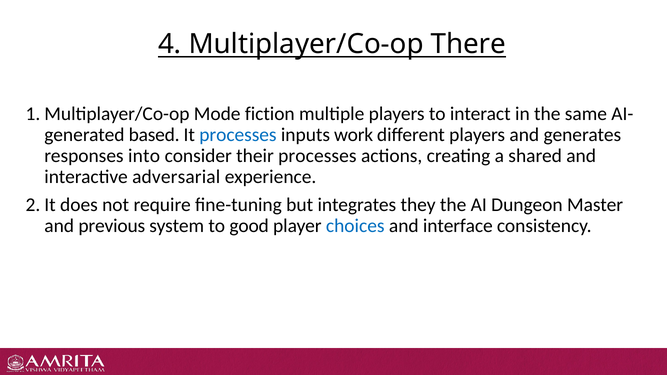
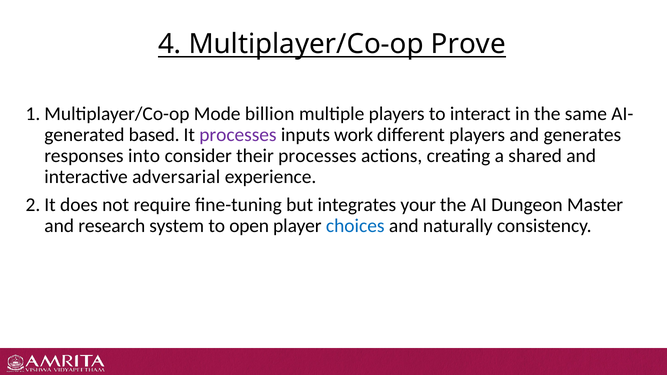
There: There -> Prove (468, 44)
fiction: fiction -> billion (270, 114)
processes colour: blue -> purple (238, 135)
they: they -> your (418, 205)
previous: previous -> research (112, 226)
good: good -> open (249, 226)
interface: interface -> naturally (458, 226)
